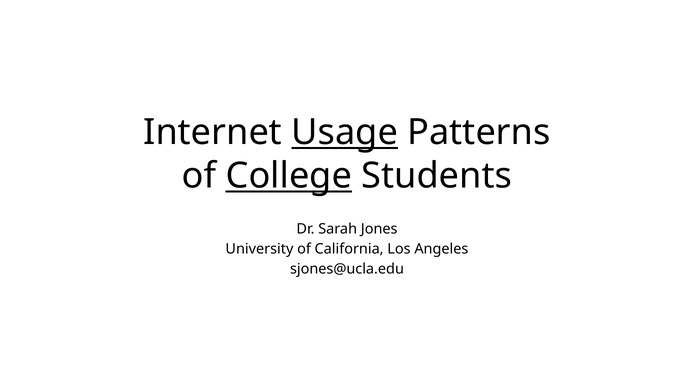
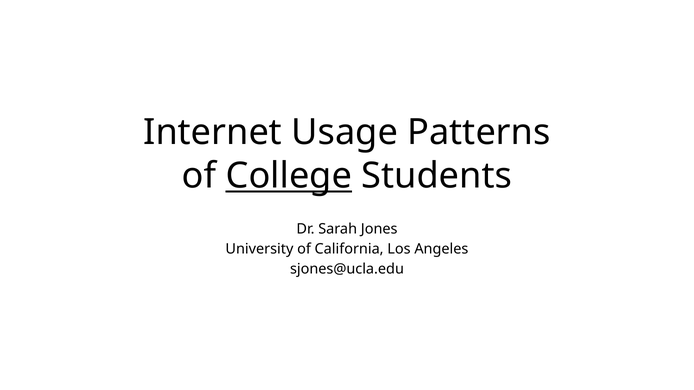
Usage underline: present -> none (345, 133)
